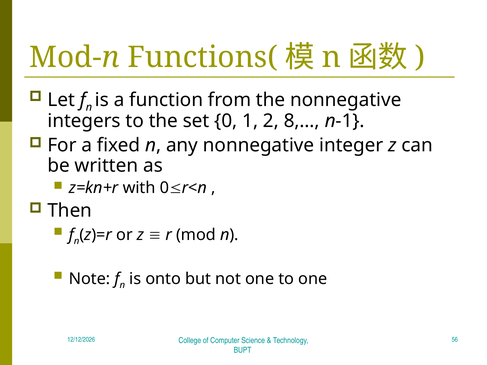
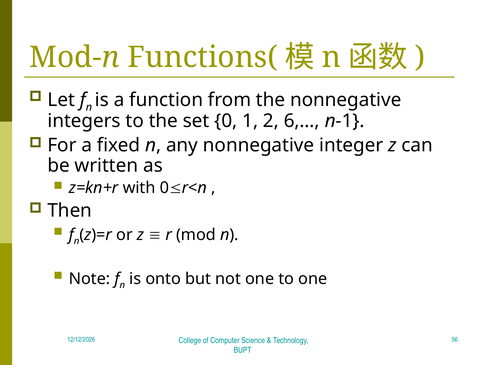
8,…: 8,… -> 6,… (302, 121)
